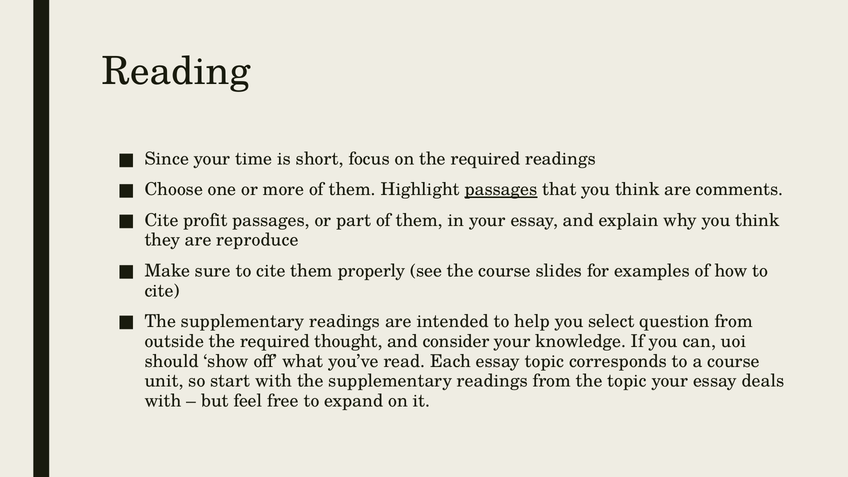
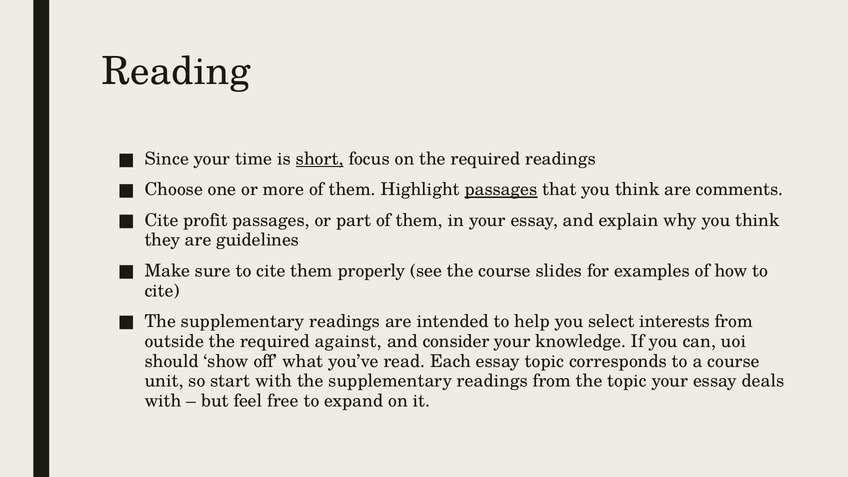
short underline: none -> present (320, 159)
reproduce: reproduce -> guidelines (258, 240)
question: question -> interests (675, 321)
thought: thought -> against (348, 341)
